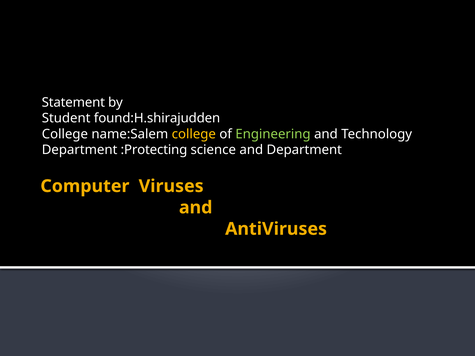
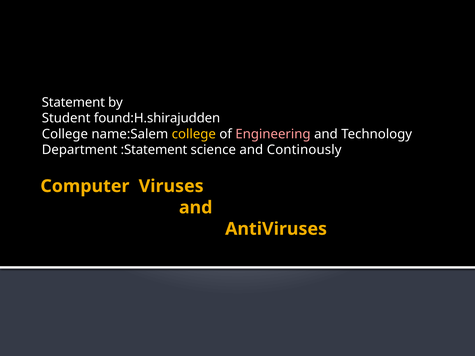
Engineering colour: light green -> pink (273, 134)
:Protecting: :Protecting -> :Statement (154, 150)
and Department: Department -> Continously (304, 150)
